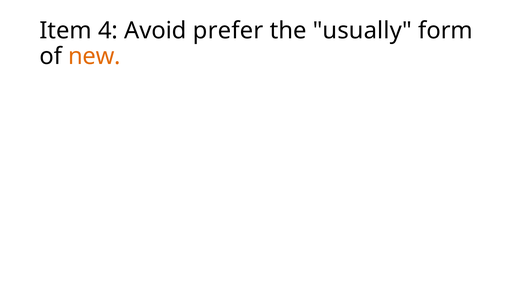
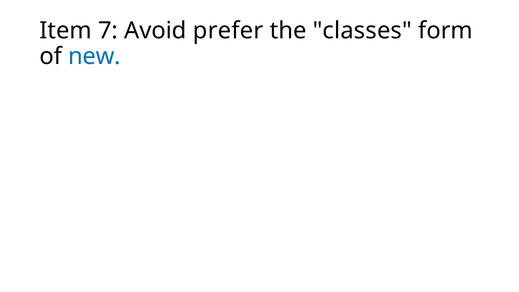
4: 4 -> 7 (108, 31)
usually: usually -> classes (362, 31)
new colour: orange -> blue (94, 56)
